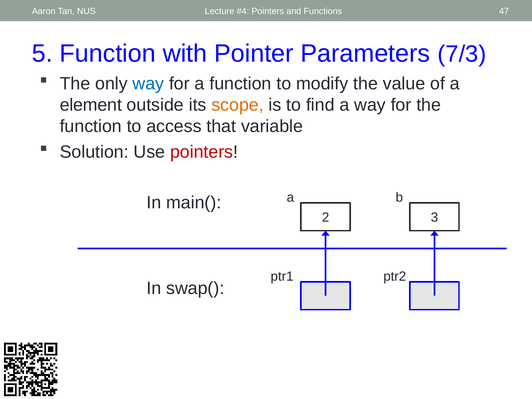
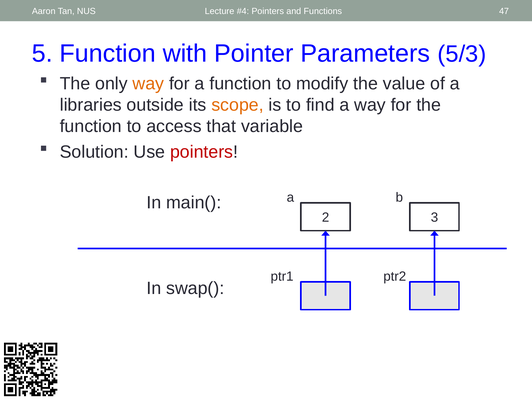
7/3: 7/3 -> 5/3 (462, 54)
way colour: blue -> orange (148, 84)
element: element -> libraries (91, 105)
